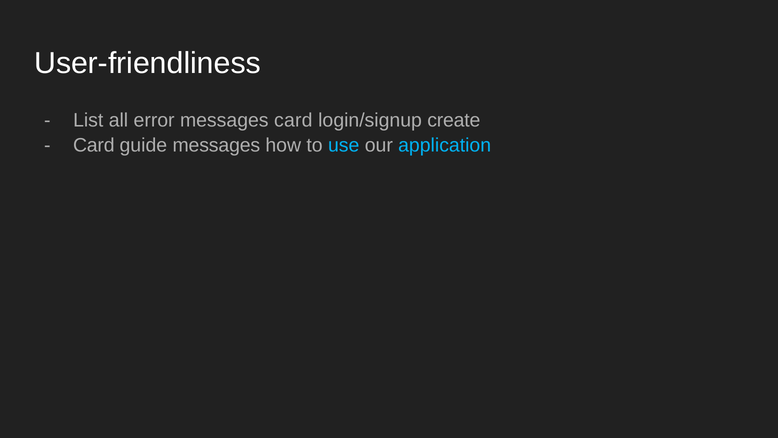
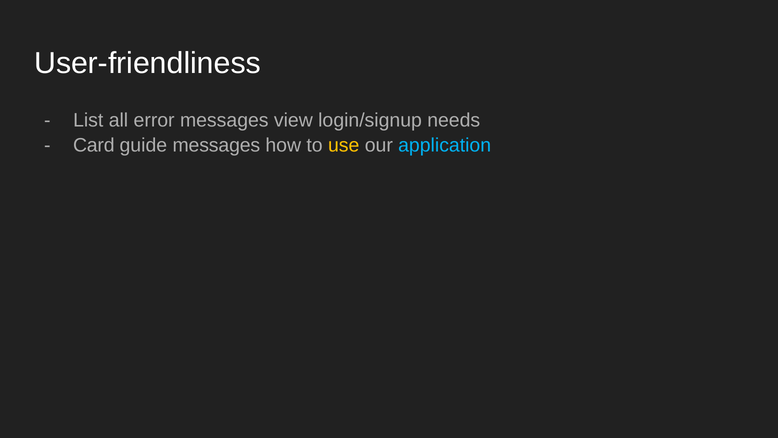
messages card: card -> view (293, 120)
create: create -> needs (454, 120)
use colour: light blue -> yellow (344, 145)
